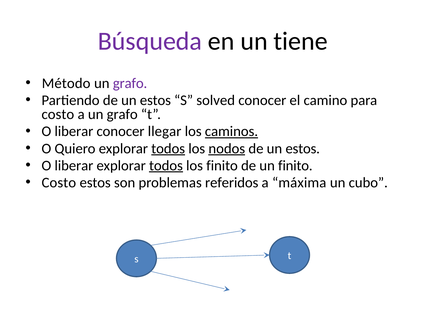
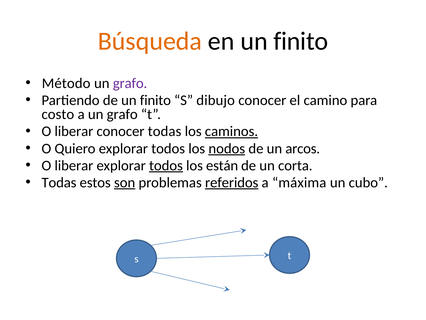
Búsqueda colour: purple -> orange (150, 41)
en un tiene: tiene -> finito (301, 41)
Partiendo de un estos: estos -> finito (155, 100)
solved: solved -> dibujo (216, 100)
conocer llegar: llegar -> todas (165, 131)
todos underline: present -> none (168, 148)
estos: estos -> arcos (303, 148)
los finito: finito -> están (222, 165)
un finito: finito -> corta (295, 165)
Costo: Costo -> Todas (59, 182)
son underline: none -> present (125, 182)
referidos underline: none -> present (232, 182)
